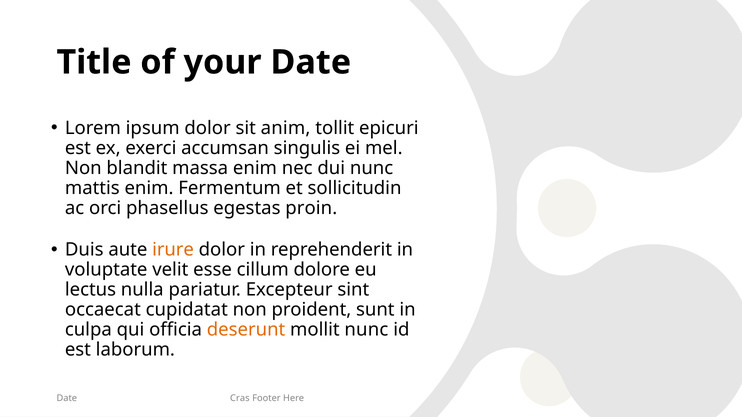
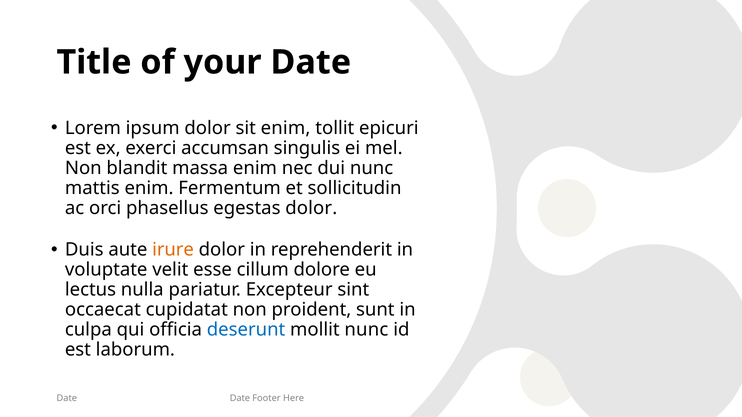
sit anim: anim -> enim (286, 128)
egestas proin: proin -> dolor (311, 208)
deserunt colour: orange -> blue (246, 330)
Cras: Cras -> Date (240, 399)
